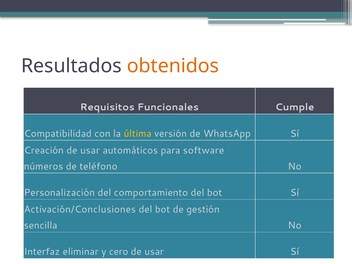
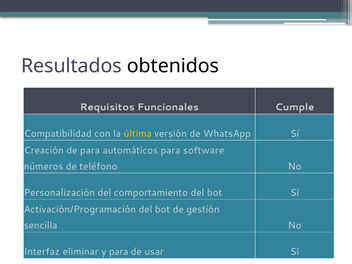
obtenidos colour: orange -> black (173, 66)
Creación de usar: usar -> para (90, 150)
Activación/Conclusiones: Activación/Conclusiones -> Activación/Programación (80, 209)
y cero: cero -> para (119, 252)
